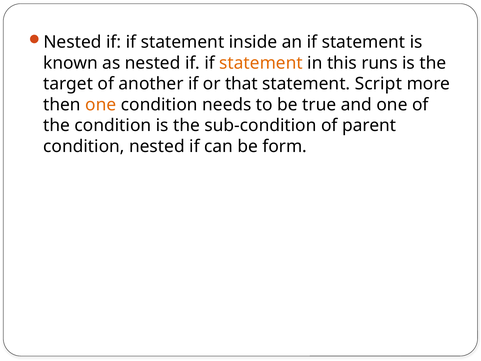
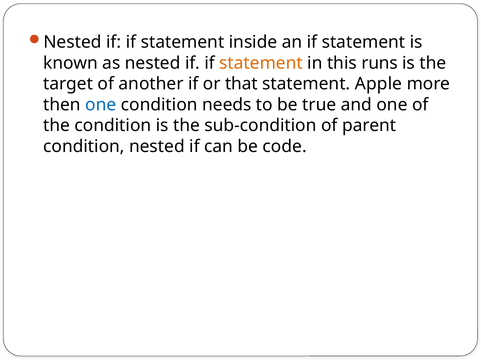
Script: Script -> Apple (378, 84)
one colour: orange -> blue (101, 105)
form: form -> code (285, 146)
